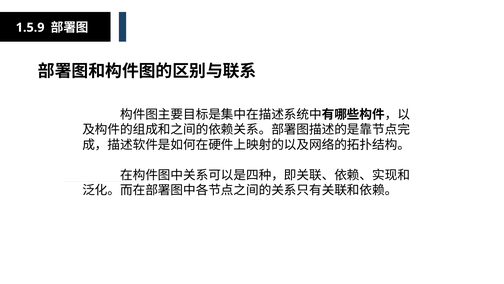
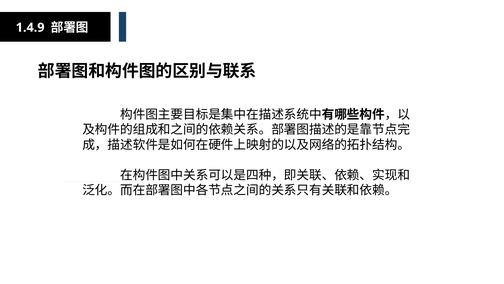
1.5.9: 1.5.9 -> 1.4.9 (30, 27)
